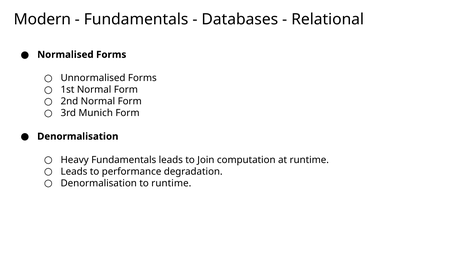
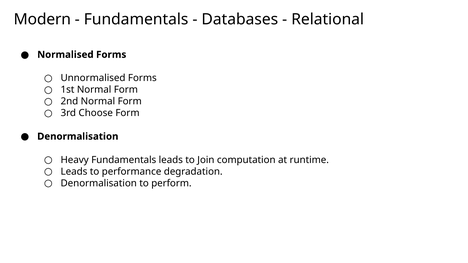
Munich: Munich -> Choose (96, 113)
to runtime: runtime -> perform (171, 183)
